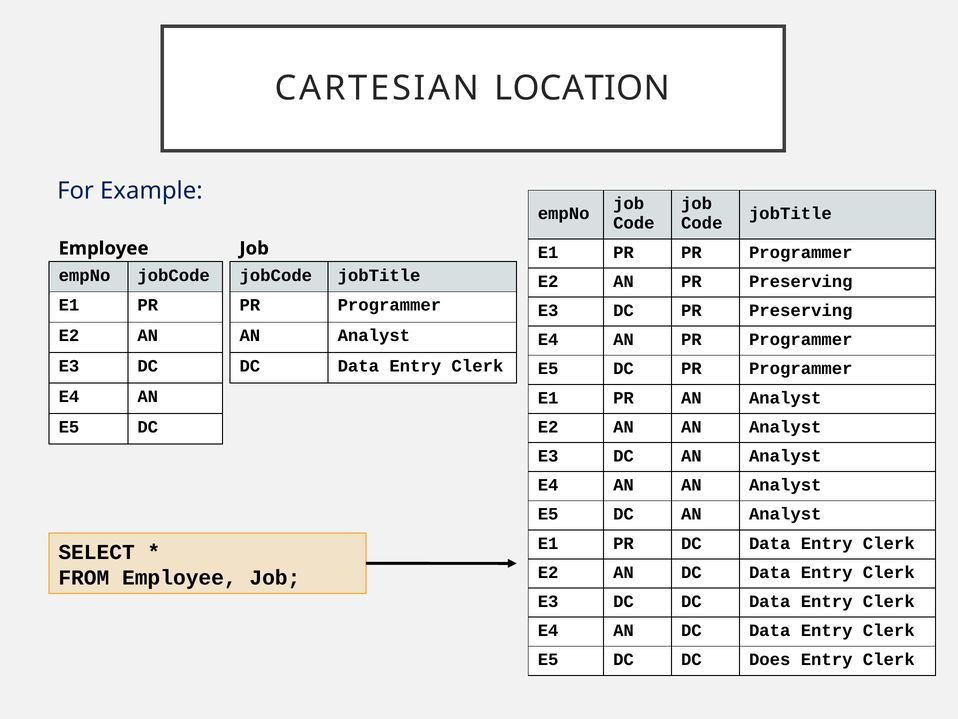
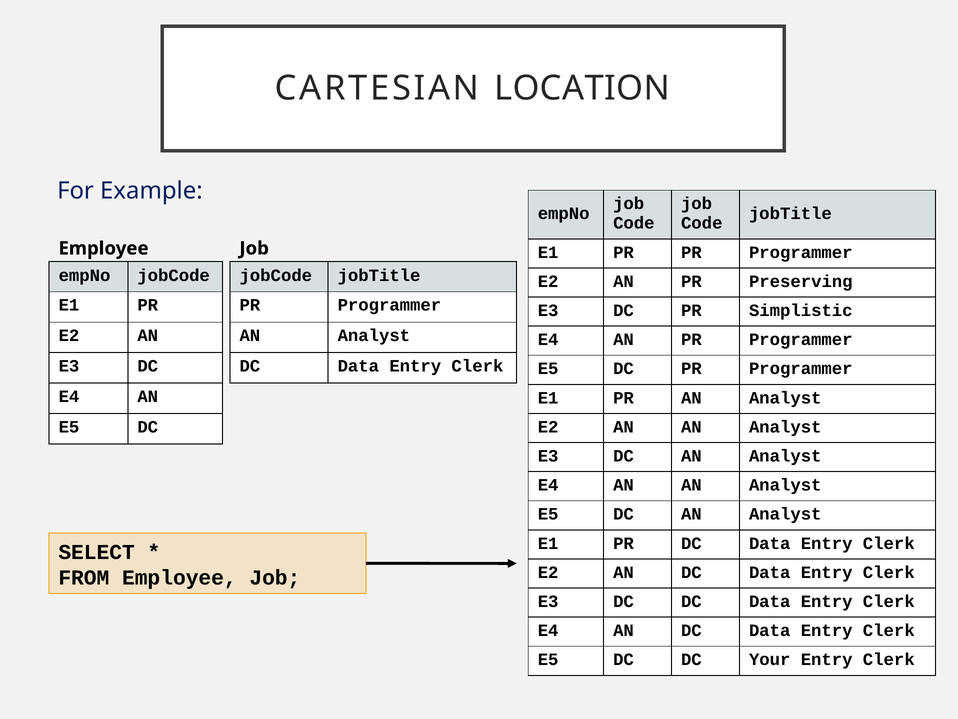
DC PR Preserving: Preserving -> Simplistic (801, 310)
Does: Does -> Your (770, 659)
